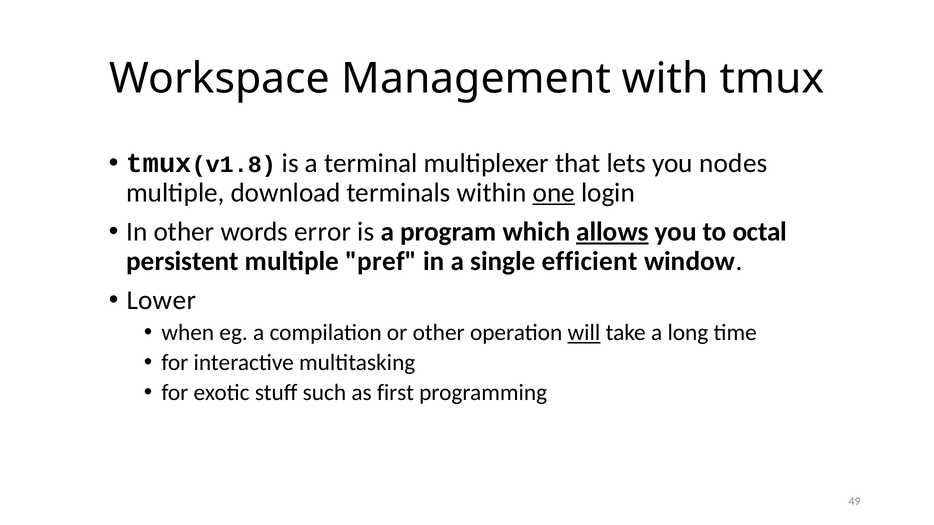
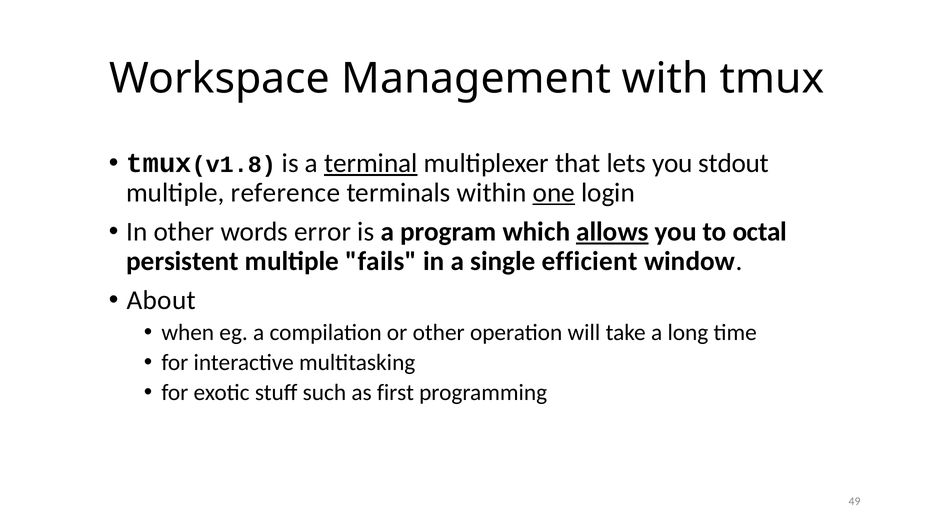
terminal underline: none -> present (371, 163)
nodes: nodes -> stdout (734, 163)
download: download -> reference (285, 193)
pref: pref -> fails (381, 261)
Lower: Lower -> About (161, 301)
will underline: present -> none (584, 333)
